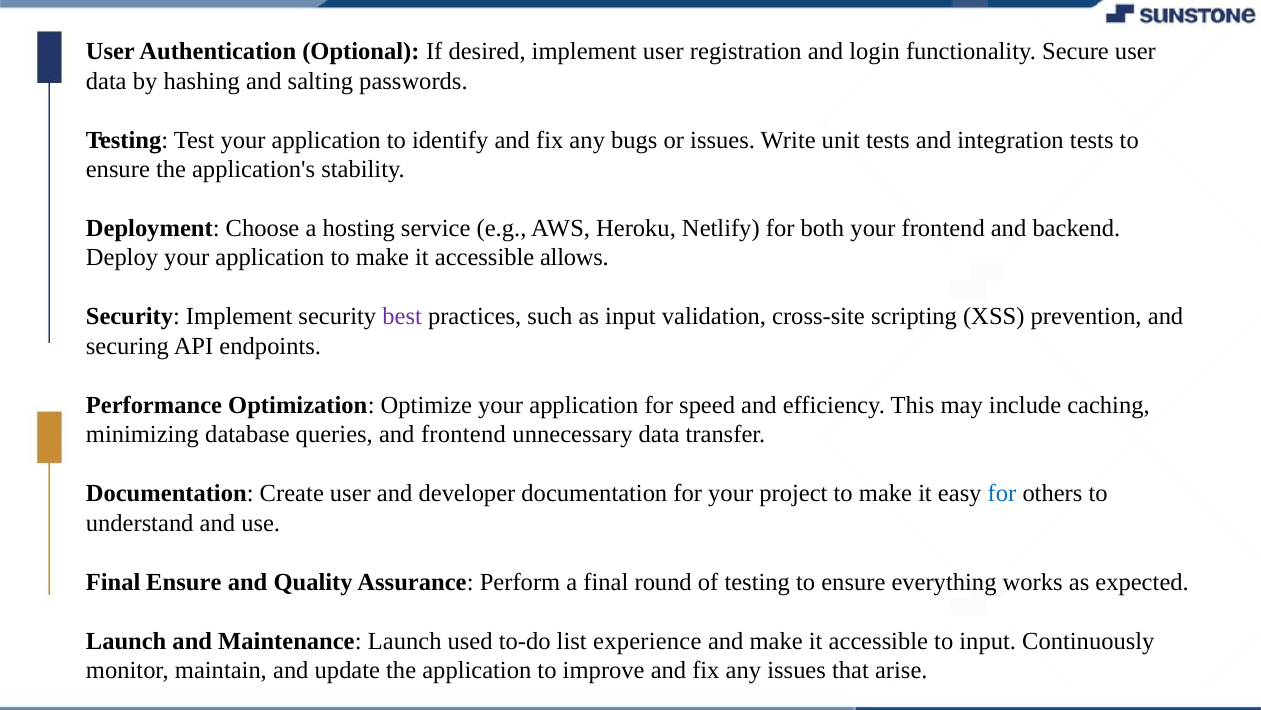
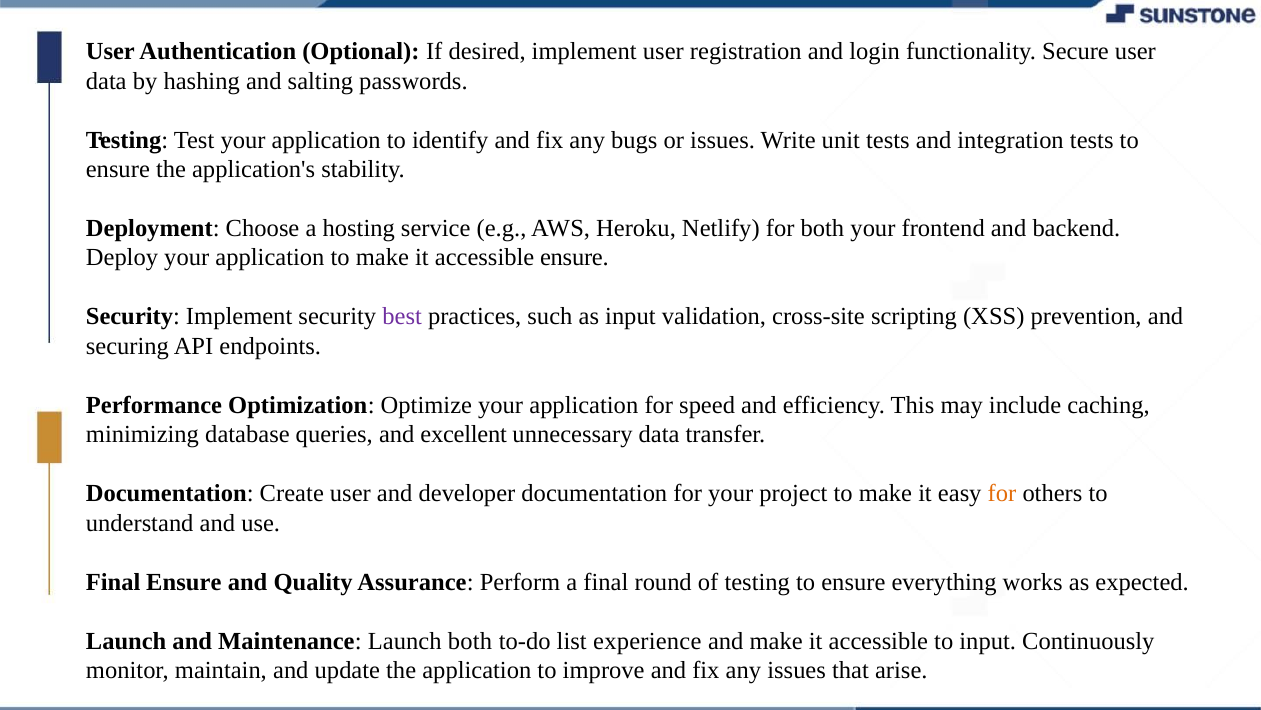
accessible allows: allows -> ensure (574, 258)
and frontend: frontend -> excellent (464, 434)
for colour: blue -> orange (1002, 493)
Launch used: used -> both (470, 640)
